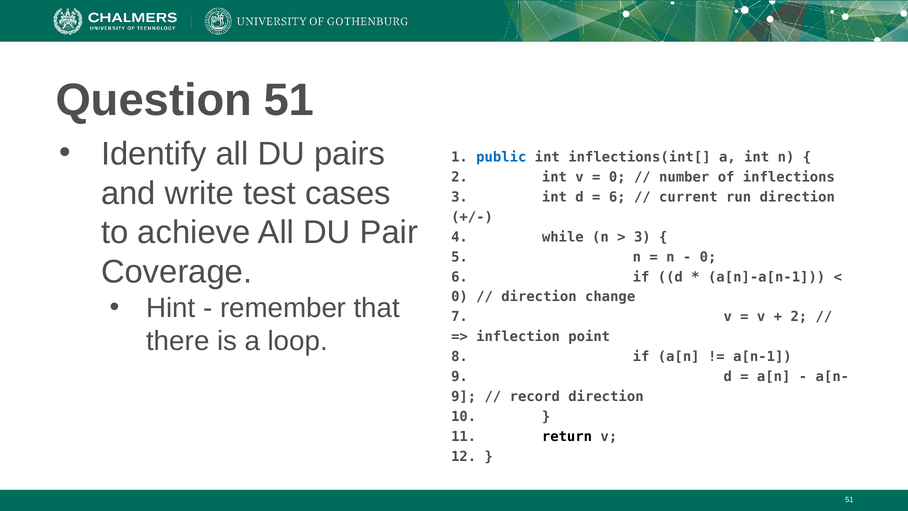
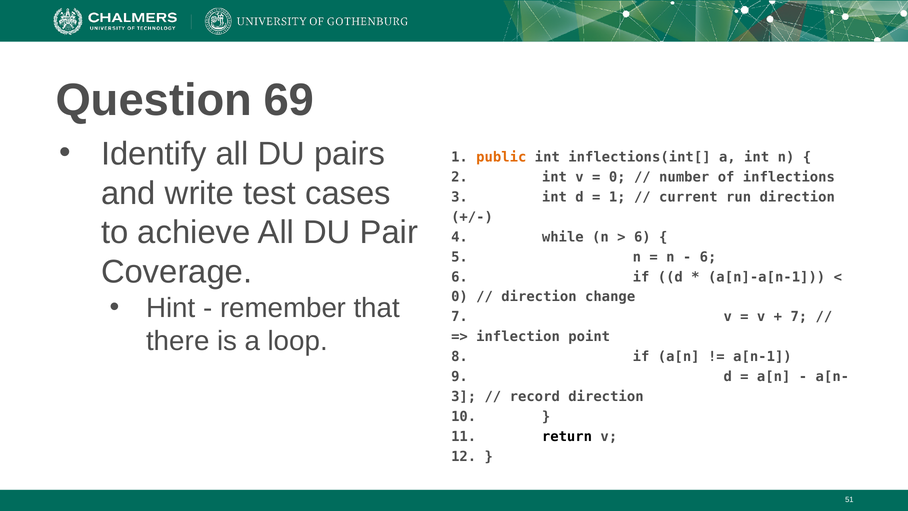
Question 51: 51 -> 69 (289, 100)
public colour: blue -> orange (501, 157)
6: 6 -> 1 (617, 197)
3: 3 -> 6 (642, 237)
0: 0 -> 6 (708, 257)
2: 2 -> 7 (799, 317)
9: 9 -> 3 (464, 397)
